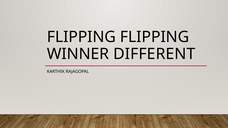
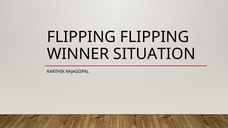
DIFFERENT: DIFFERENT -> SITUATION (154, 54)
